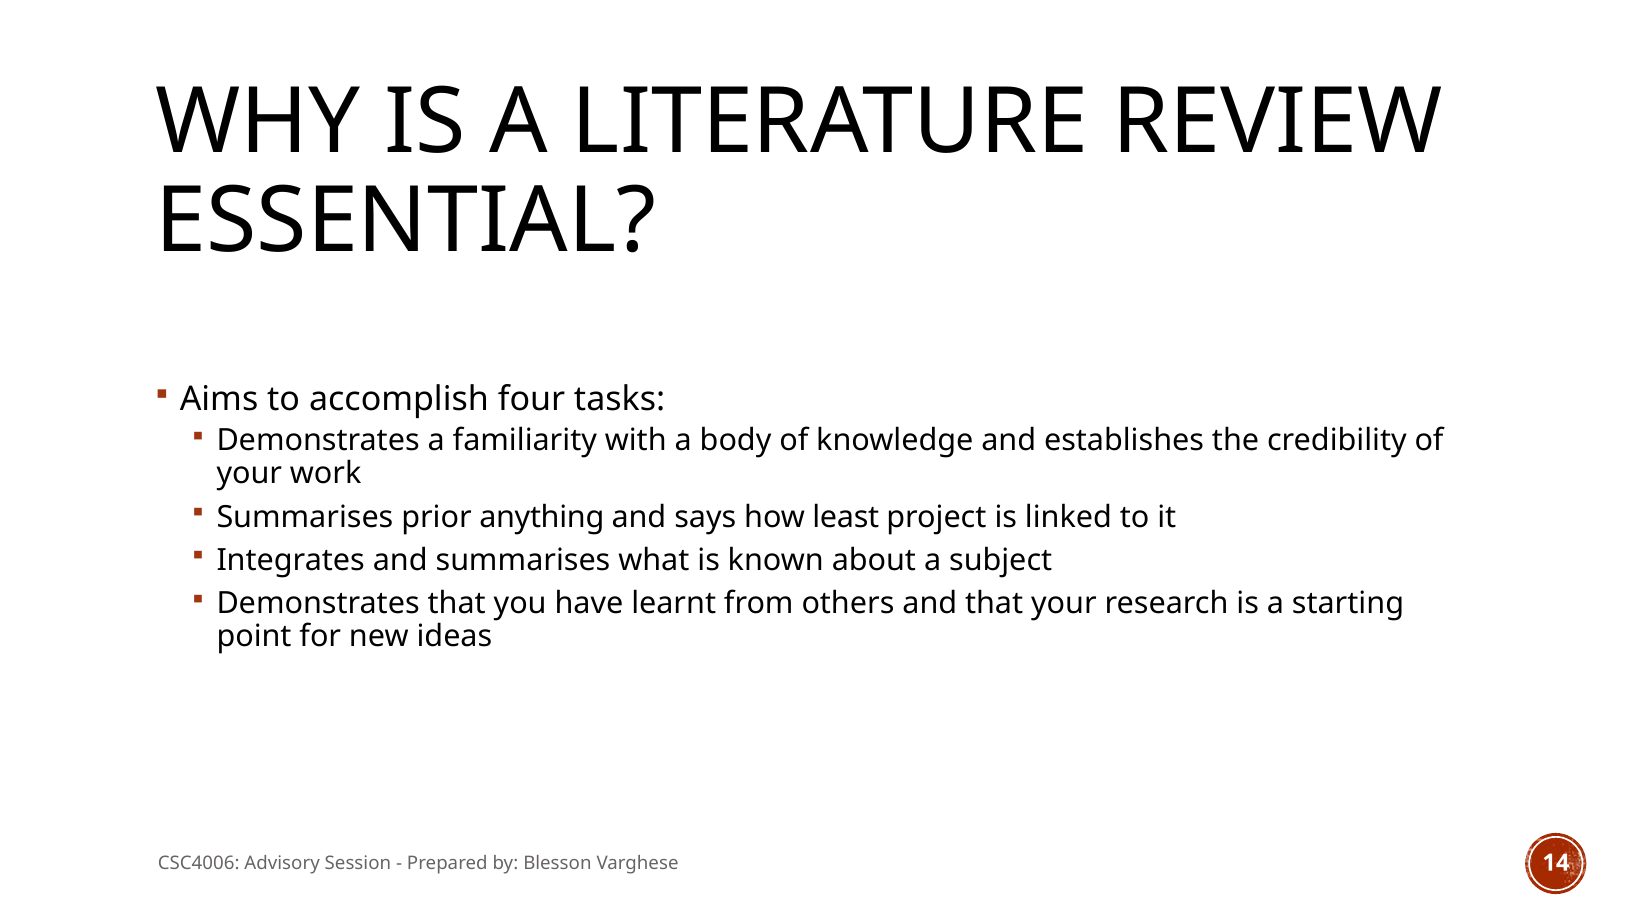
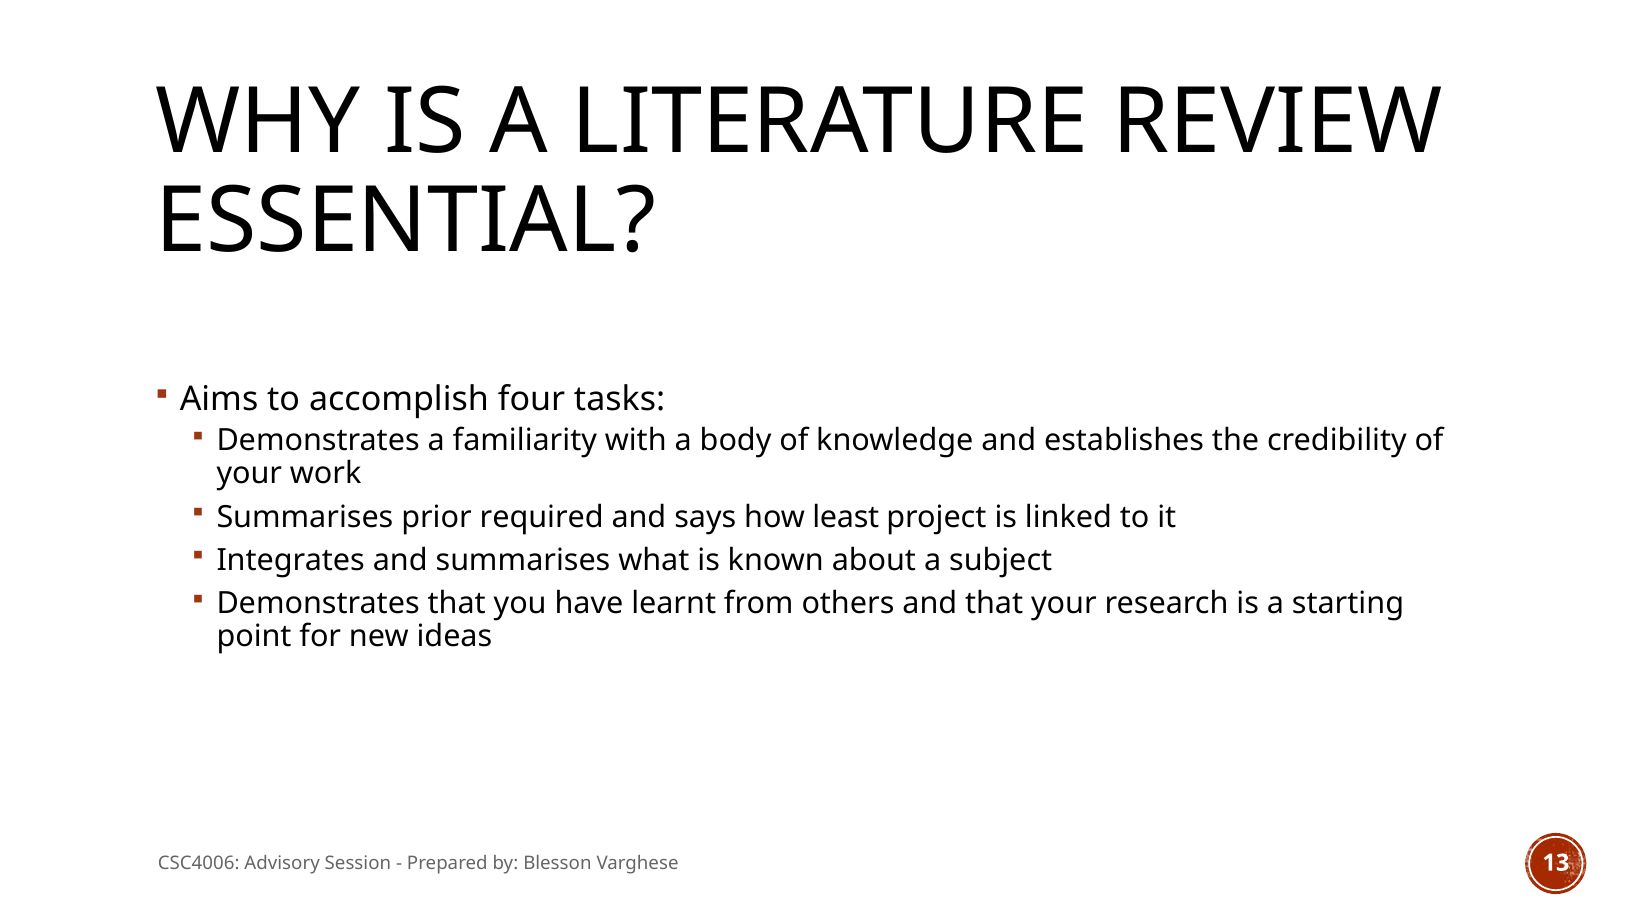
anything: anything -> required (542, 517)
14: 14 -> 13 (1556, 863)
